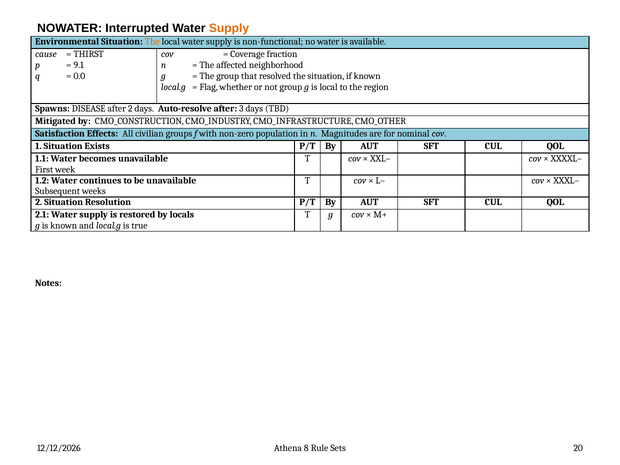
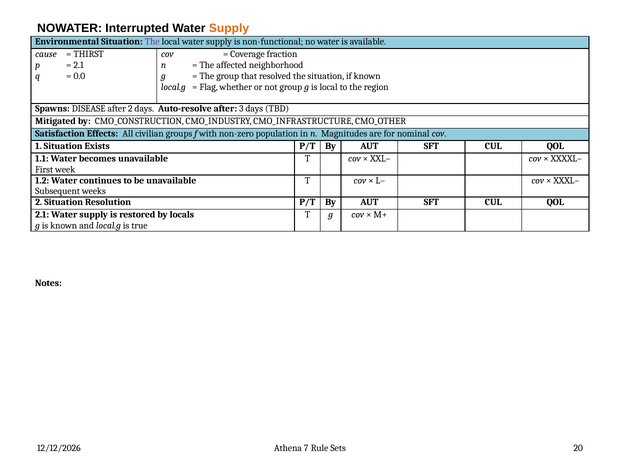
The colour: orange -> purple (152, 42)
9.1: 9.1 -> 2.1 (79, 65)
8: 8 -> 7 (306, 448)
